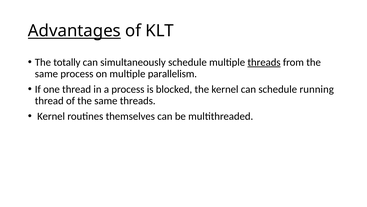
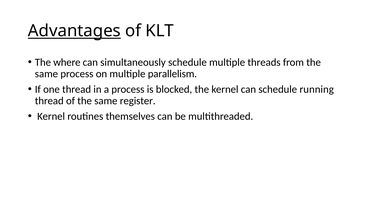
totally: totally -> where (67, 62)
threads underline: present -> none (264, 62)
same threads: threads -> register (138, 101)
